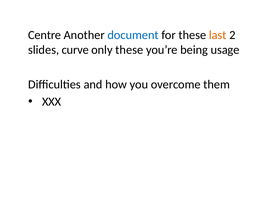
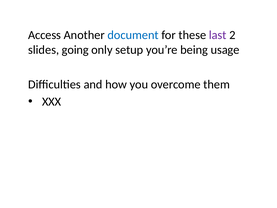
Centre: Centre -> Access (45, 35)
last colour: orange -> purple (218, 35)
curve: curve -> going (75, 50)
only these: these -> setup (129, 50)
